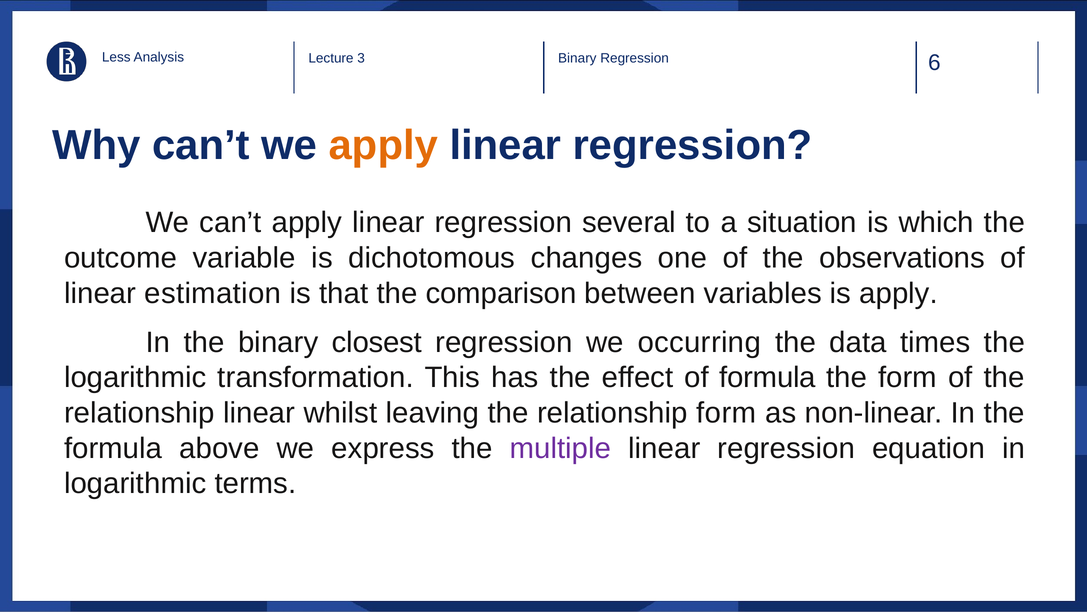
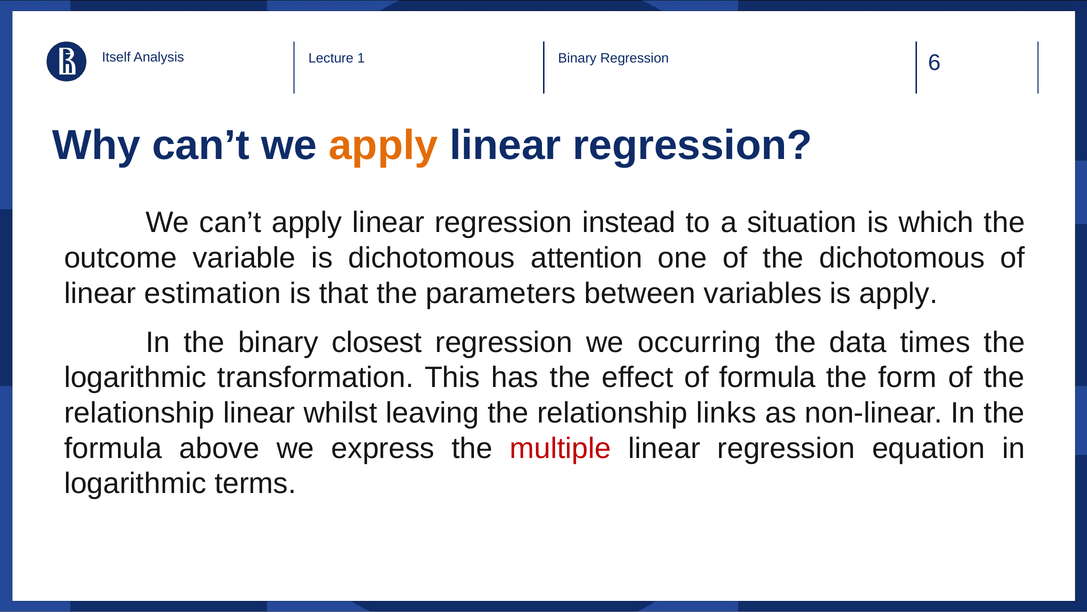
Less: Less -> Itself (116, 57)
3: 3 -> 1 (361, 58)
several: several -> instead (629, 223)
changes: changes -> attention (587, 258)
the observations: observations -> dichotomous (902, 258)
comparison: comparison -> parameters (501, 293)
relationship form: form -> links (726, 413)
multiple colour: purple -> red (561, 448)
